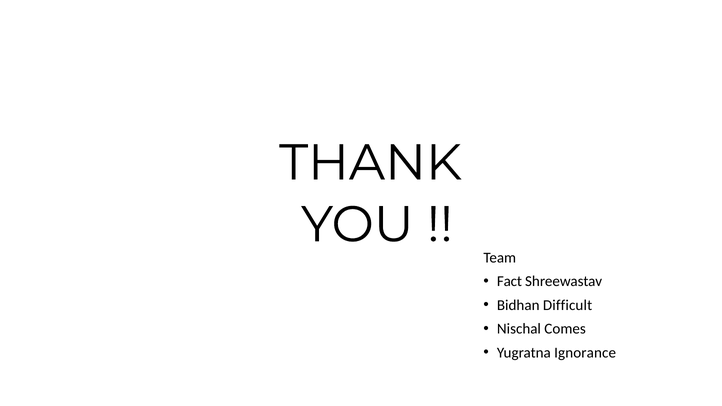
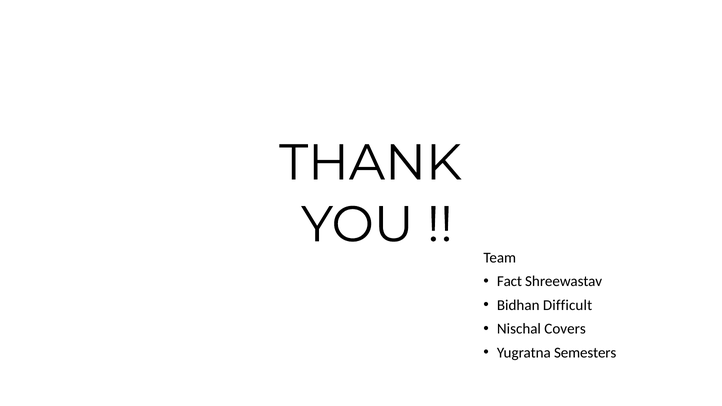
Comes: Comes -> Covers (565, 329)
Ignorance: Ignorance -> Semesters (585, 353)
